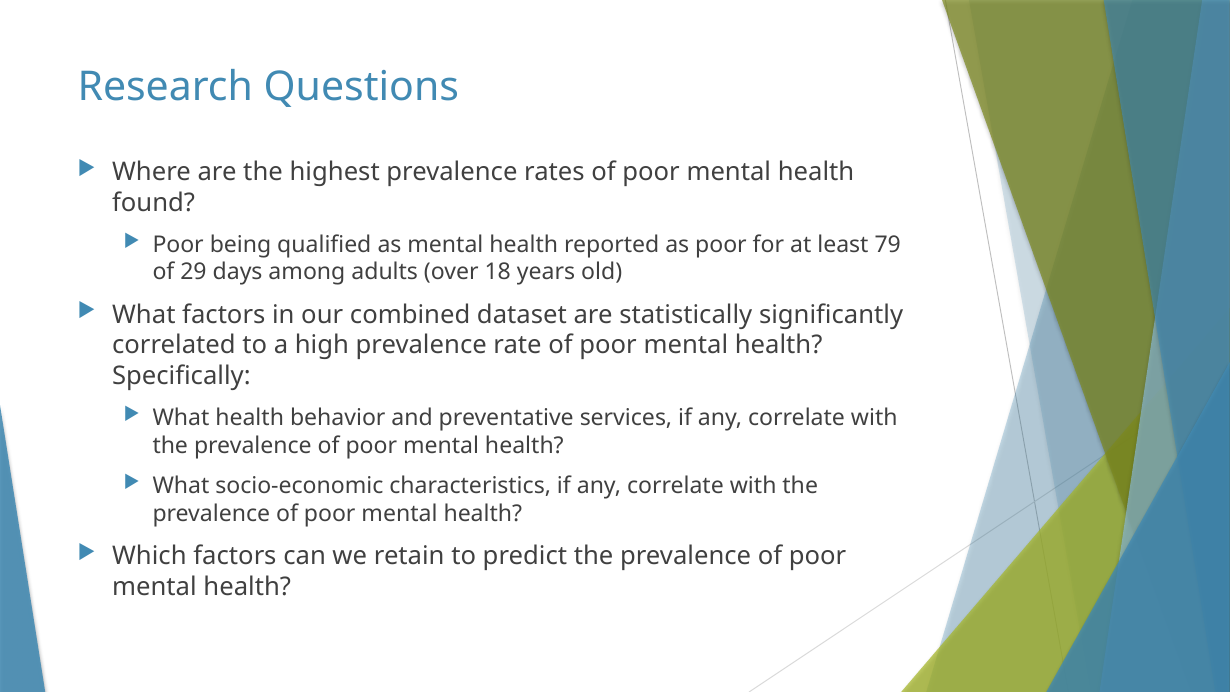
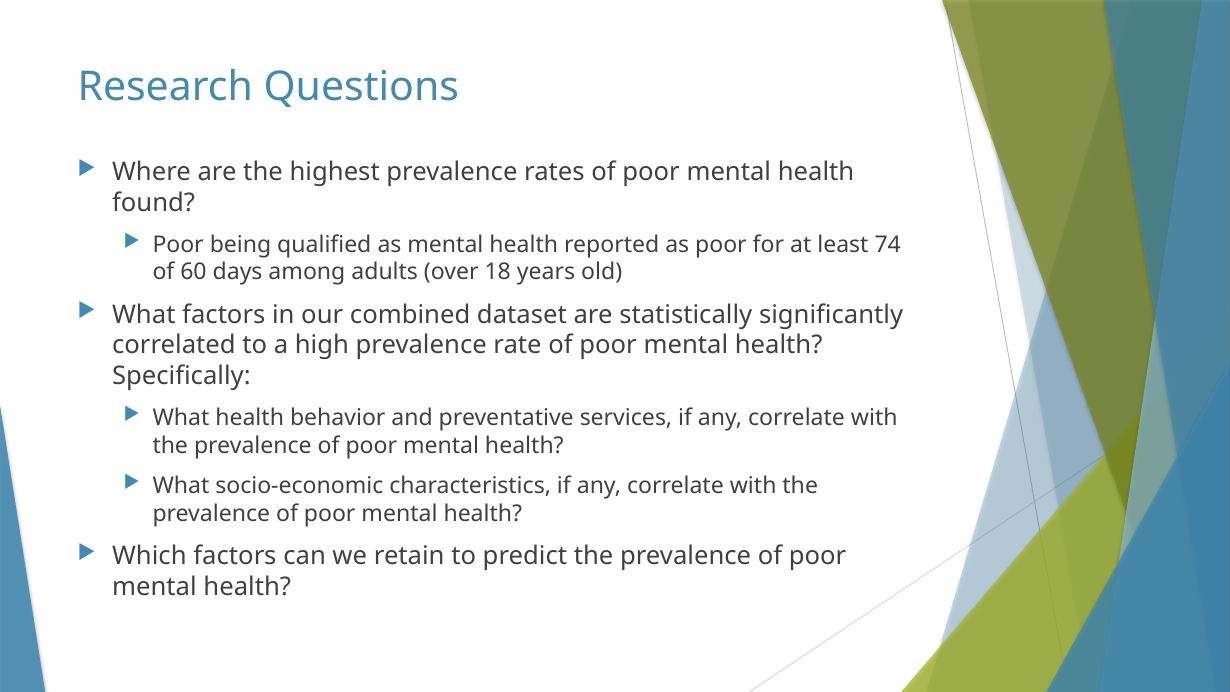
79: 79 -> 74 (888, 245)
29: 29 -> 60 (193, 272)
